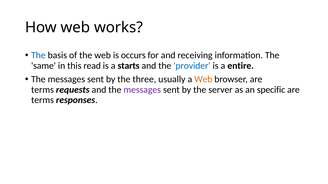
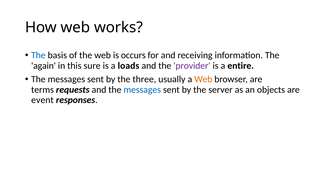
same: same -> again (43, 66)
read: read -> sure (92, 66)
starts: starts -> loads (128, 66)
provider colour: blue -> purple (192, 66)
messages colour: purple -> blue (142, 90)
specific: specific -> objects (271, 90)
terms: terms -> event (42, 100)
